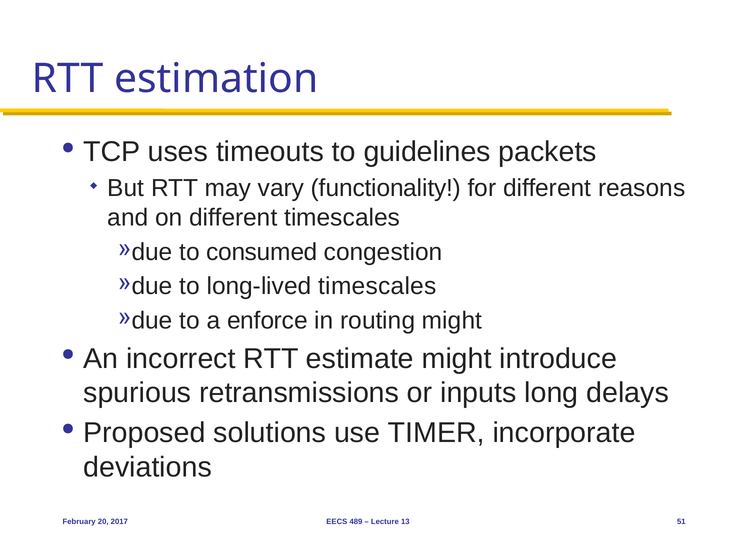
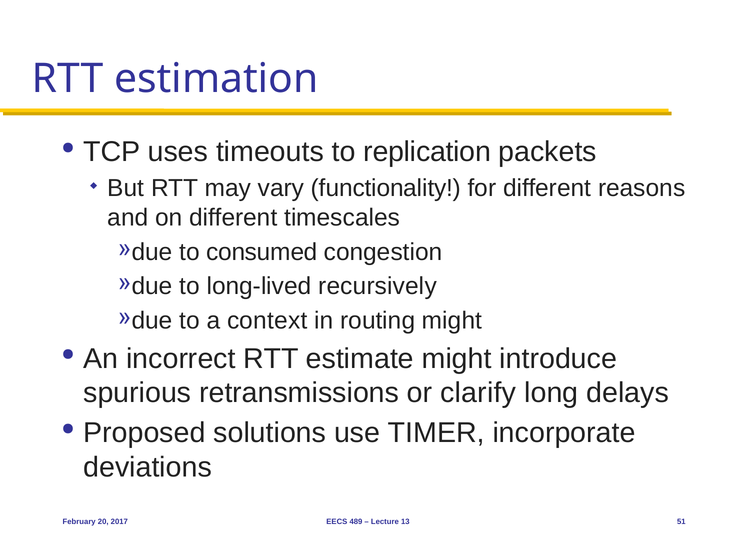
guidelines: guidelines -> replication (427, 152)
long-lived timescales: timescales -> recursively (378, 286)
enforce: enforce -> context (267, 321)
inputs: inputs -> clarify (478, 393)
